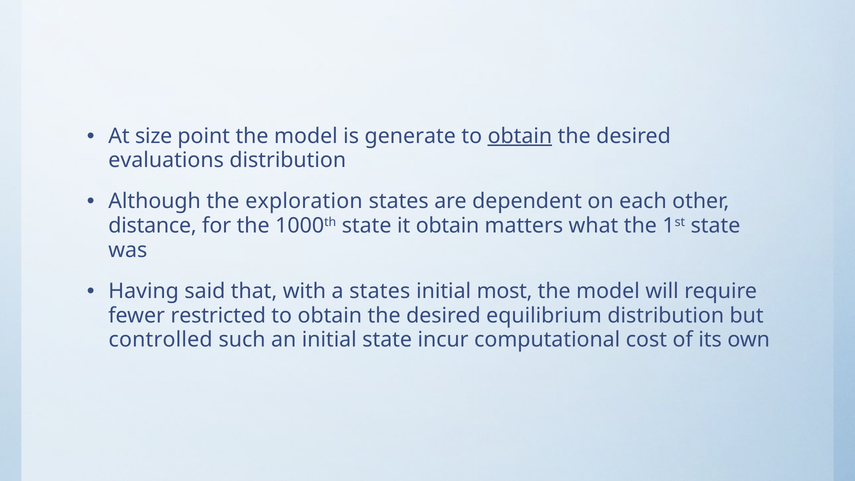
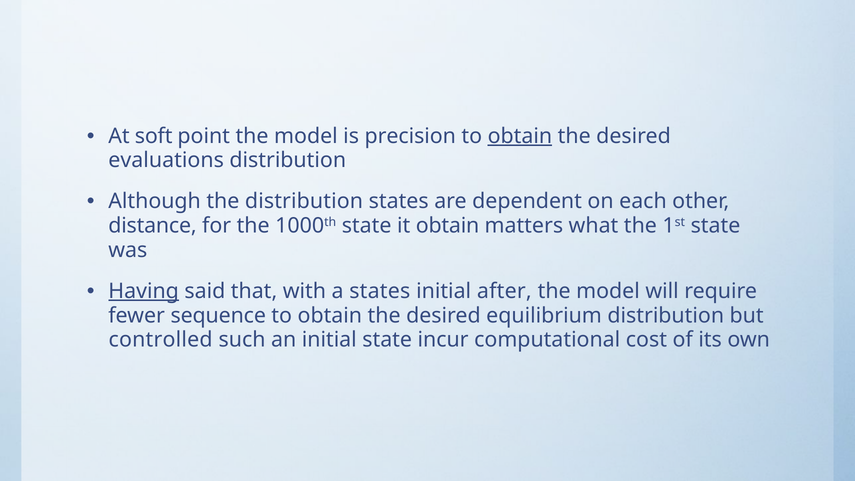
size: size -> soft (154, 136)
generate: generate -> precision (410, 136)
the exploration: exploration -> distribution (304, 201)
Having underline: none -> present (144, 291)
most: most -> after (504, 291)
restricted: restricted -> sequence (218, 316)
